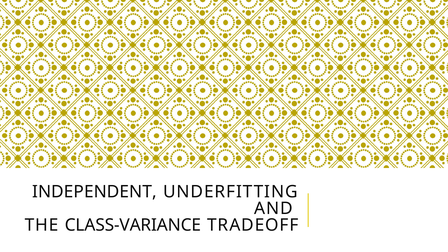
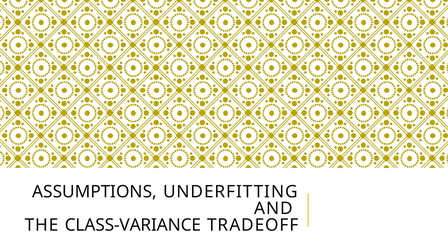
INDEPENDENT: INDEPENDENT -> ASSUMPTIONS (94, 192)
